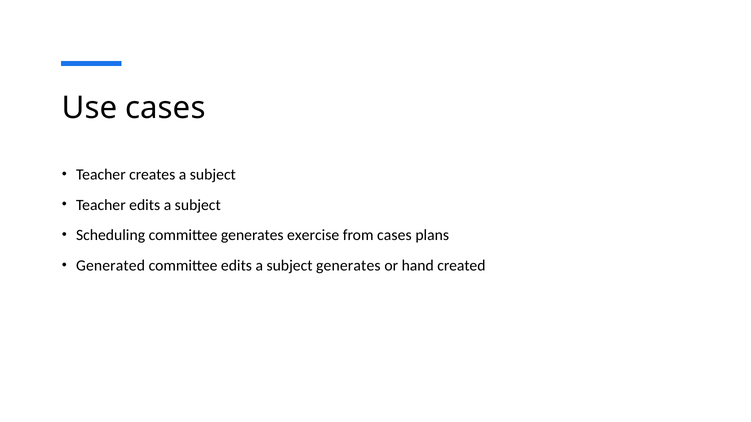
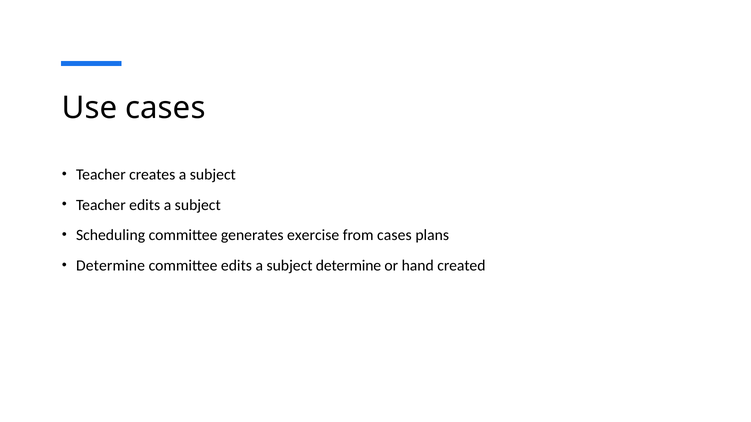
Generated: Generated -> Determine (111, 266)
subject generates: generates -> determine (348, 266)
